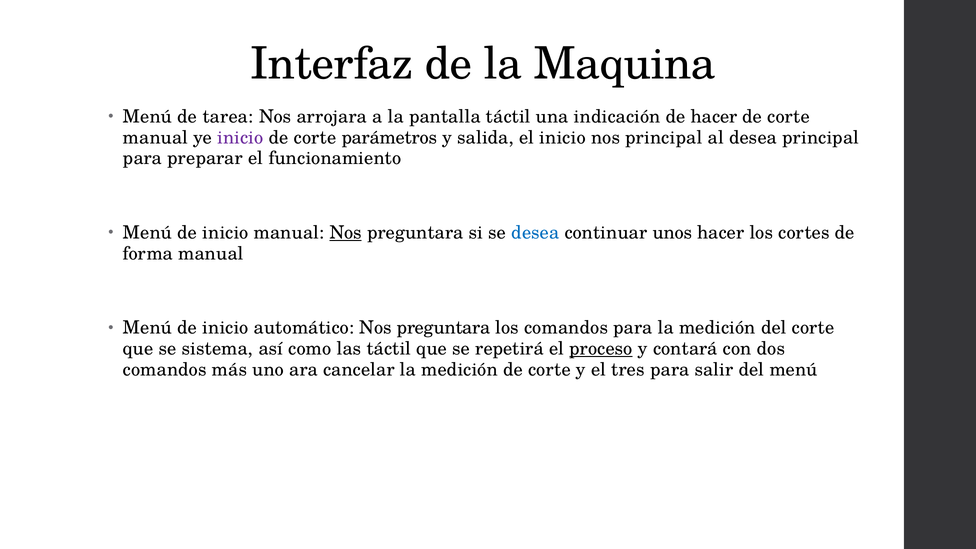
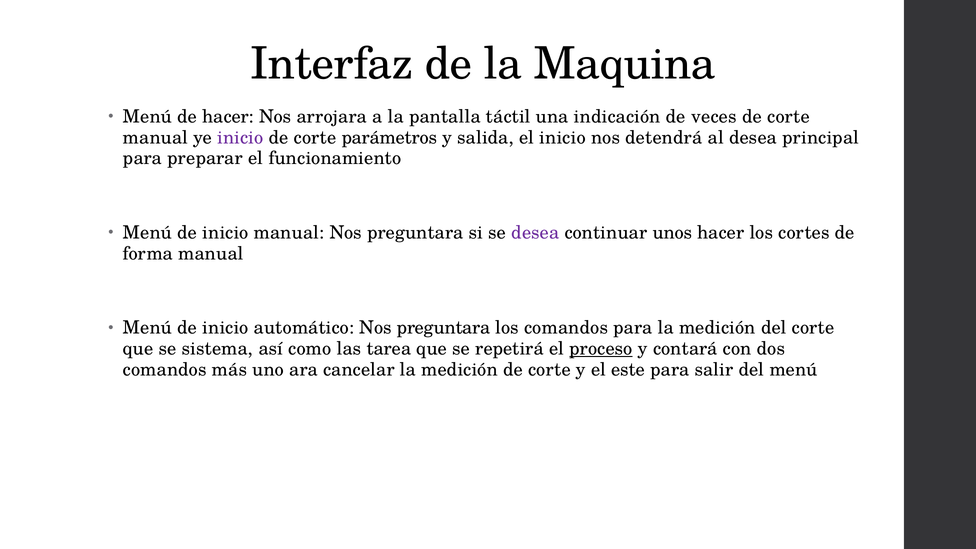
de tarea: tarea -> hacer (228, 117)
de hacer: hacer -> veces (714, 117)
nos principal: principal -> detendrá (664, 138)
Nos underline: present -> none (346, 233)
desea colour: blue -> purple (535, 233)
las táctil: táctil -> tarea (389, 349)
tres: tres -> este (628, 369)
